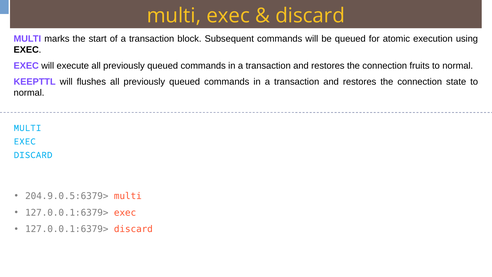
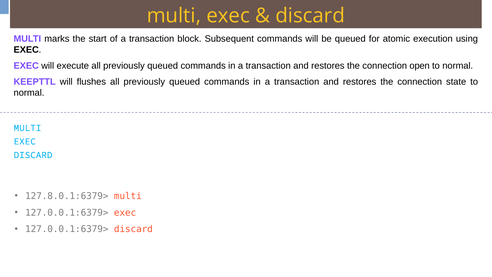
fruits: fruits -> open (420, 66)
204.9.0.5:6379>: 204.9.0.5:6379> -> 127.8.0.1:6379> (67, 196)
